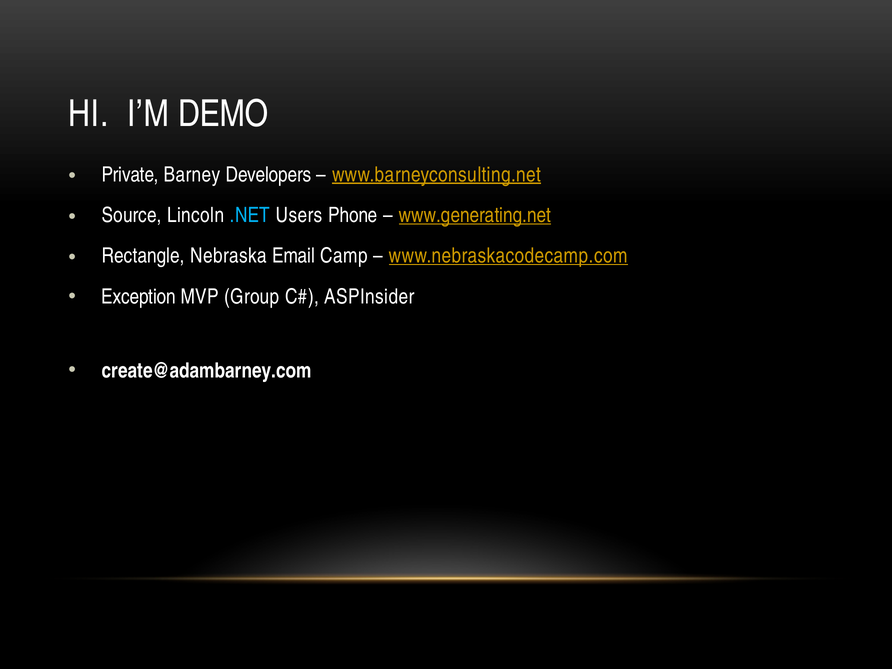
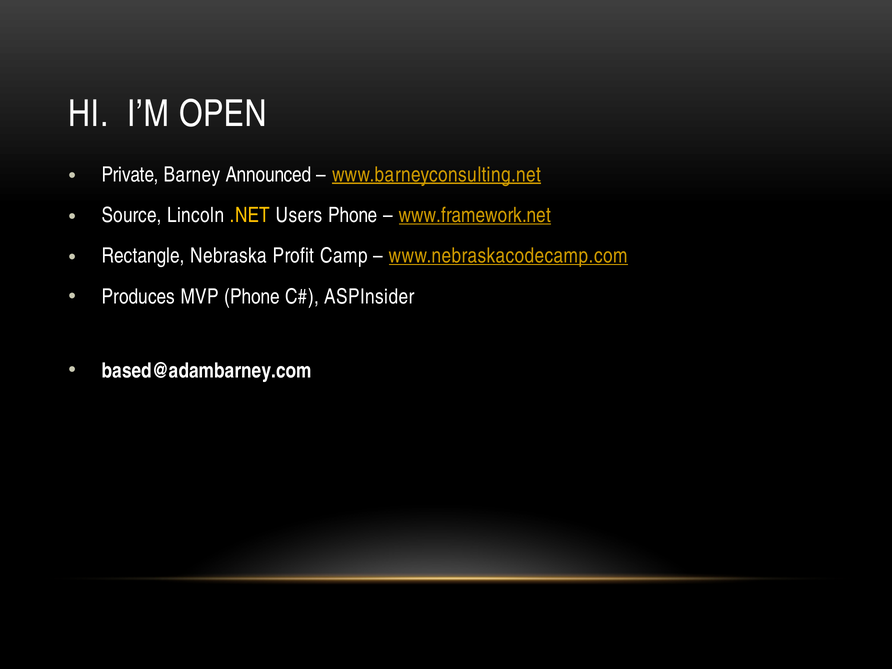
DEMO: DEMO -> OPEN (223, 114)
Developers: Developers -> Announced (268, 175)
.NET colour: light blue -> yellow (250, 215)
www.generating.net: www.generating.net -> www.framework.net (475, 215)
Email: Email -> Profit (293, 256)
Exception: Exception -> Produces (138, 297)
MVP Group: Group -> Phone (252, 297)
create@adambarney.com: create@adambarney.com -> based@adambarney.com (207, 371)
